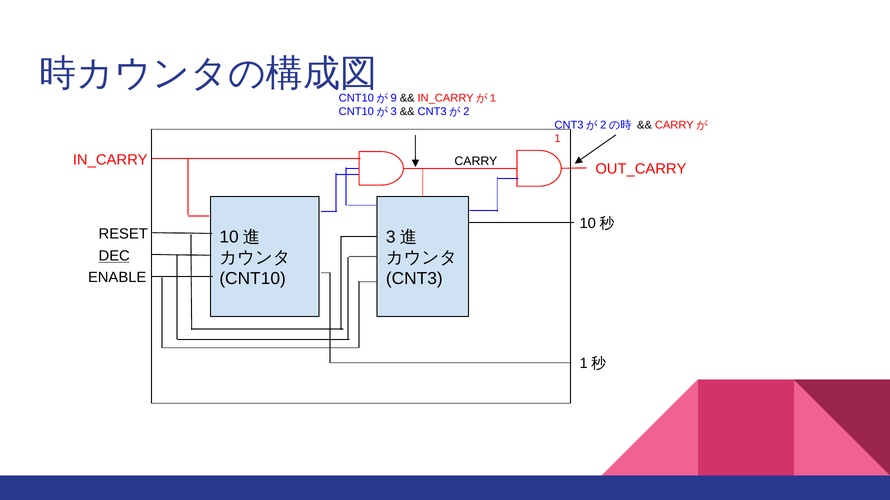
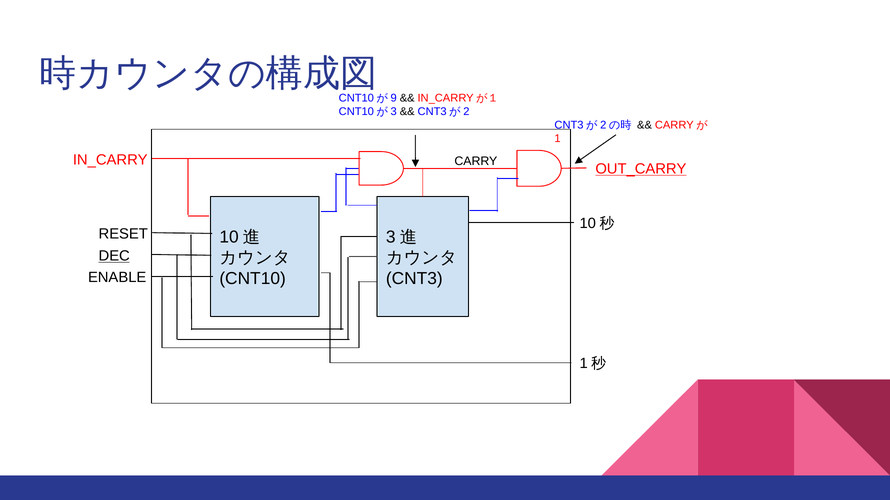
OUT_CARRY underline: none -> present (641, 169)
